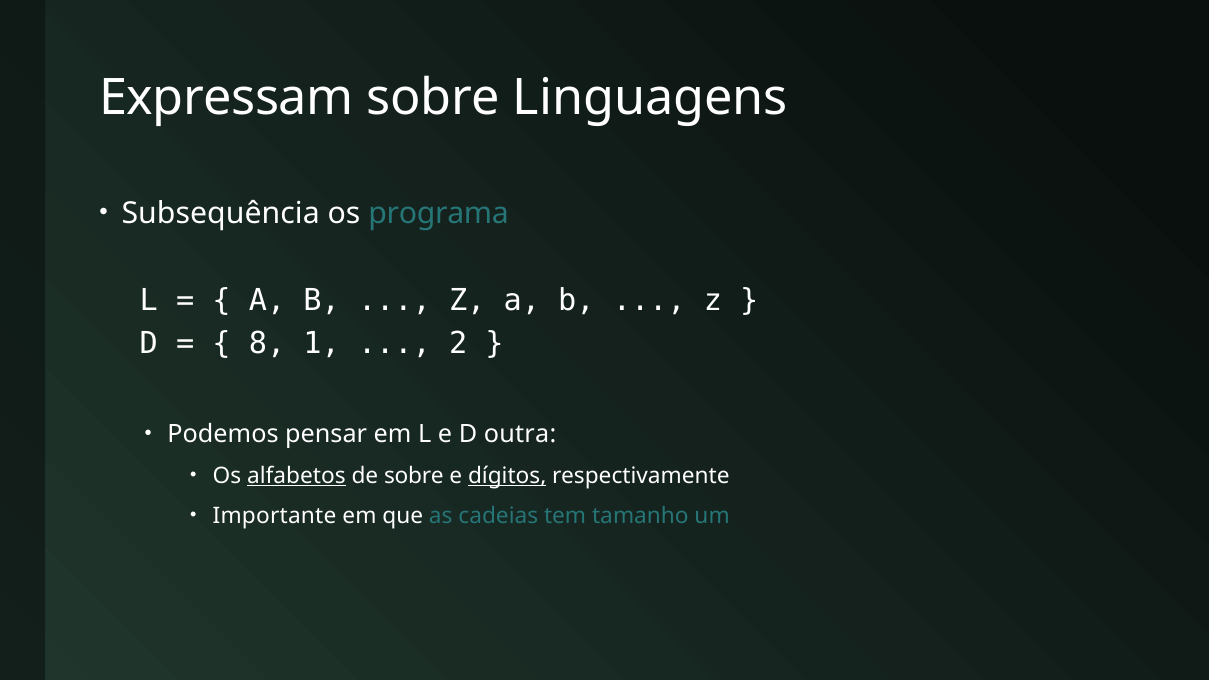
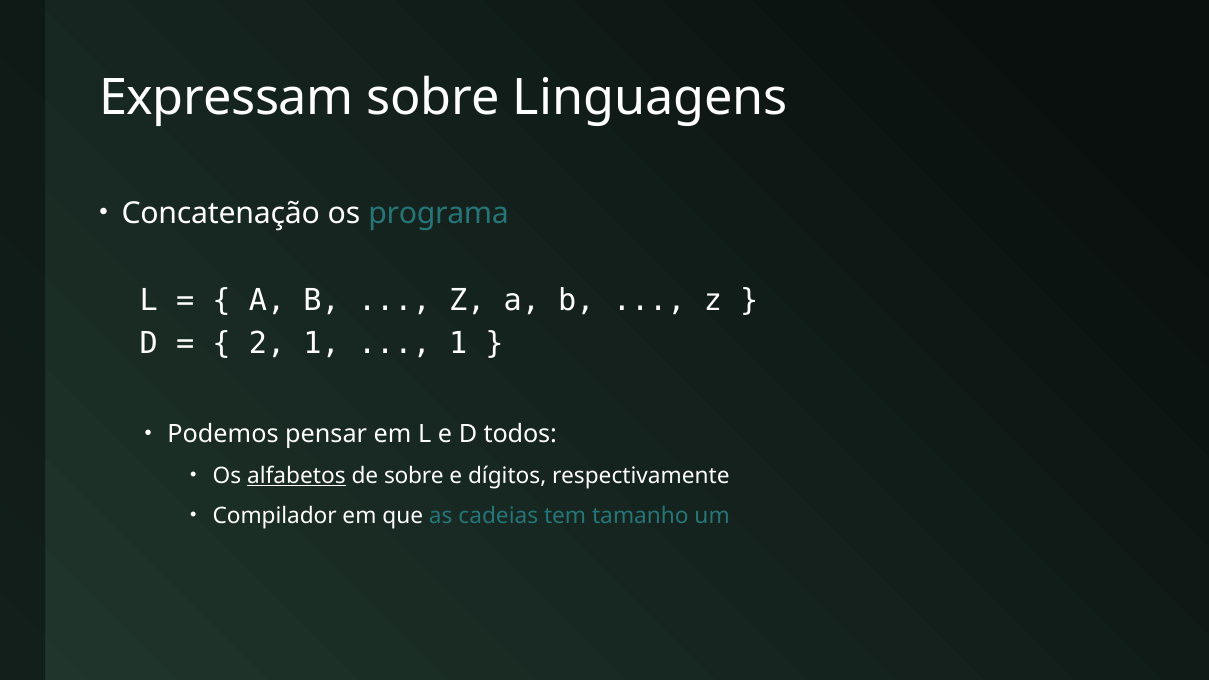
Subsequência: Subsequência -> Concatenação (221, 213)
8: 8 -> 2 (267, 344)
2: 2 -> 1 (458, 344)
outra: outra -> todos (520, 434)
dígitos underline: present -> none (507, 476)
Importante: Importante -> Compilador (275, 516)
